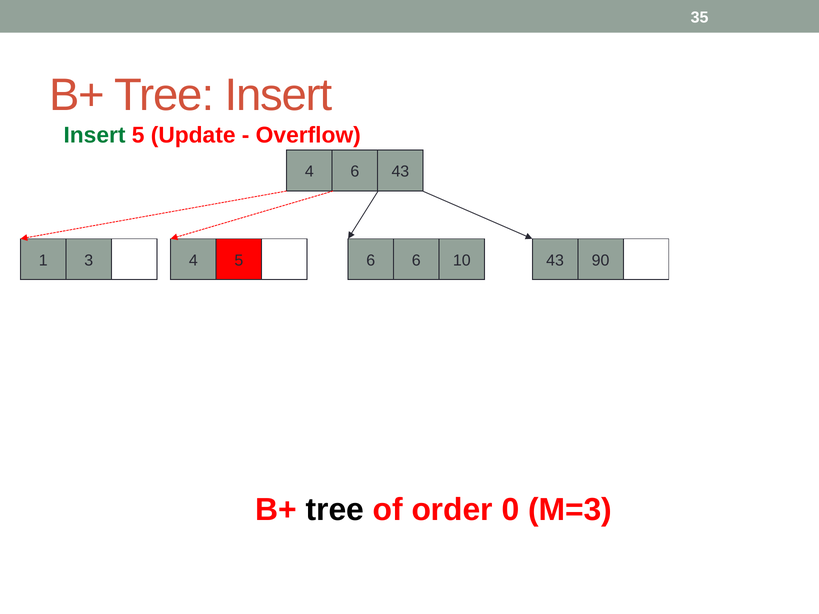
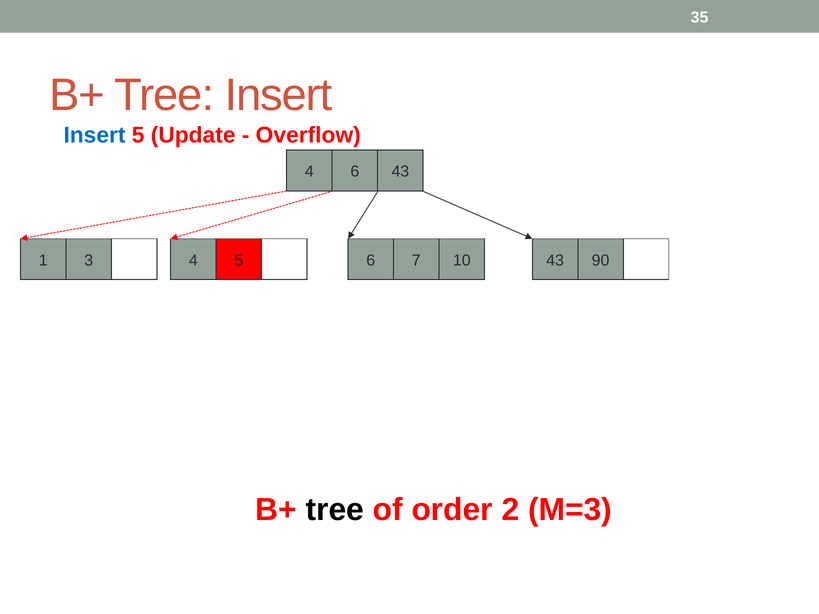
Insert colour: green -> blue (95, 135)
6 6: 6 -> 7 (416, 260)
0: 0 -> 2 (510, 510)
